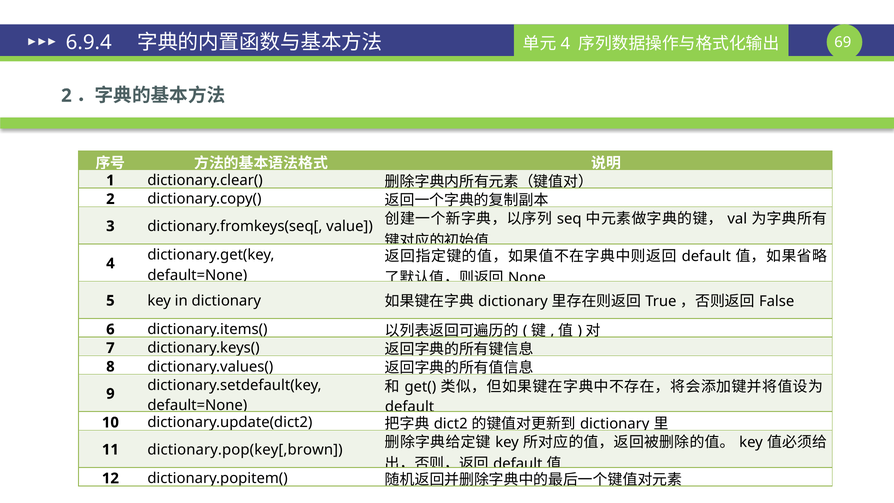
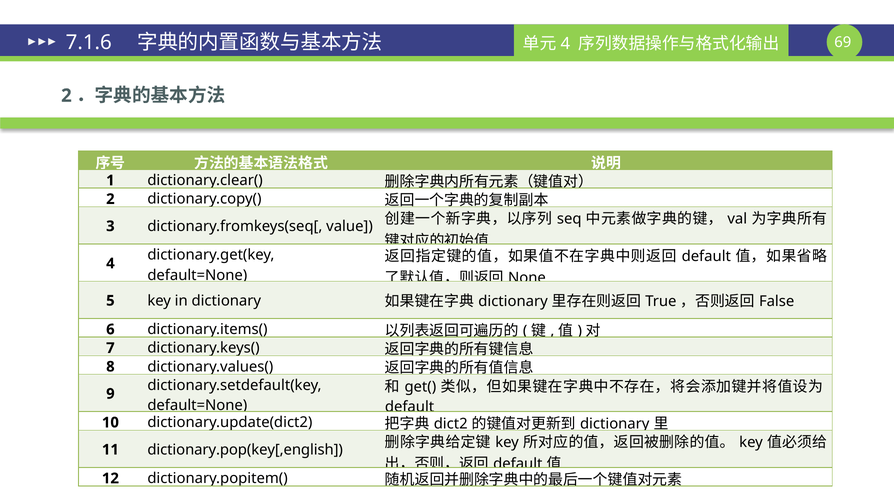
6.9.4: 6.9.4 -> 7.1.6 (89, 43)
dictionary.pop(key[,brown: dictionary.pop(key[,brown -> dictionary.pop(key[,english (245, 449)
